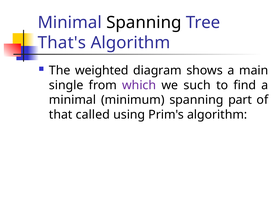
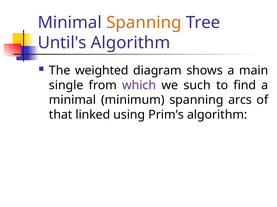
Spanning colour: black -> orange (144, 23)
That's: That's -> Until's (62, 43)
part: part -> arcs (240, 100)
called: called -> linked (93, 115)
